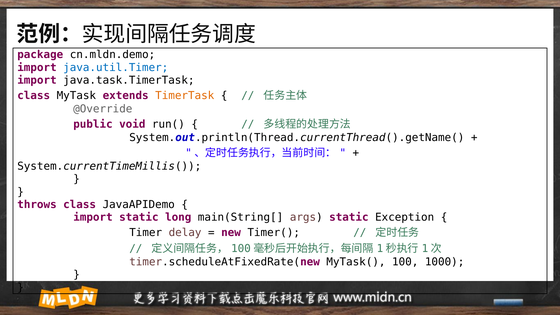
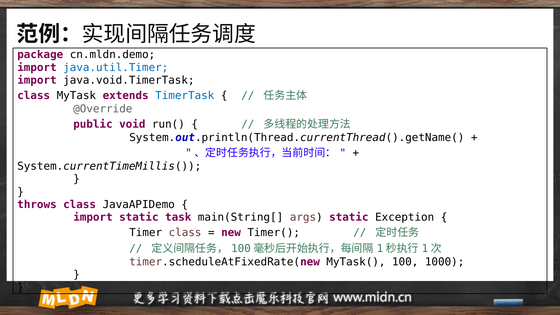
java.task.TimerTask: java.task.TimerTask -> java.void.TimerTask (129, 80)
TimerTask colour: orange -> blue (185, 96)
long: long -> task (178, 217)
Timer delay: delay -> class (185, 233)
